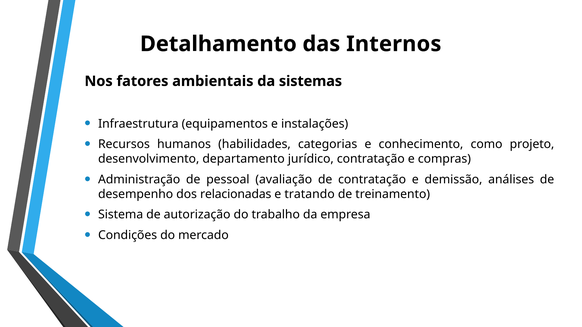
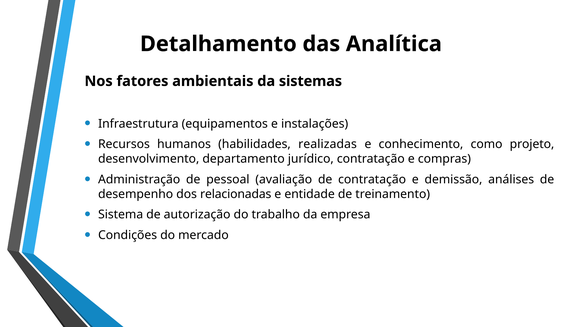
Internos: Internos -> Analítica (394, 44)
categorias: categorias -> realizadas (328, 144)
tratando: tratando -> entidade (310, 194)
